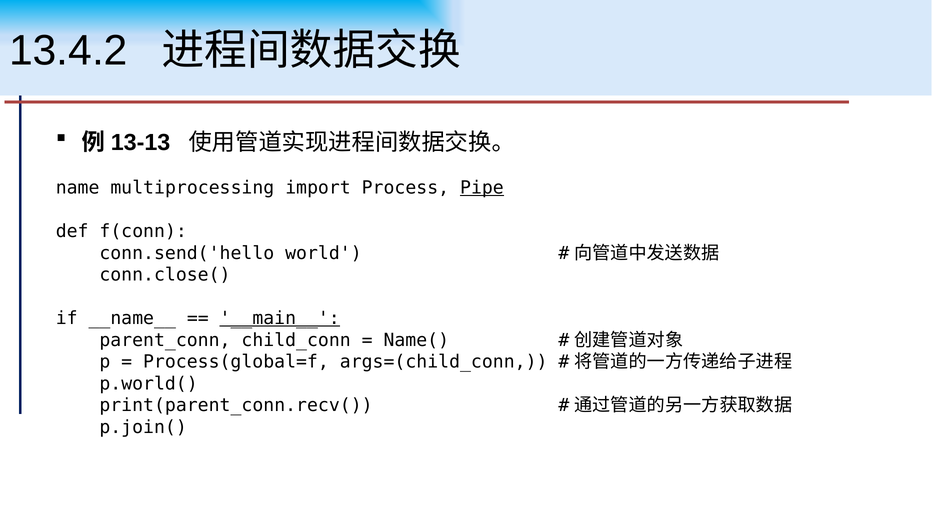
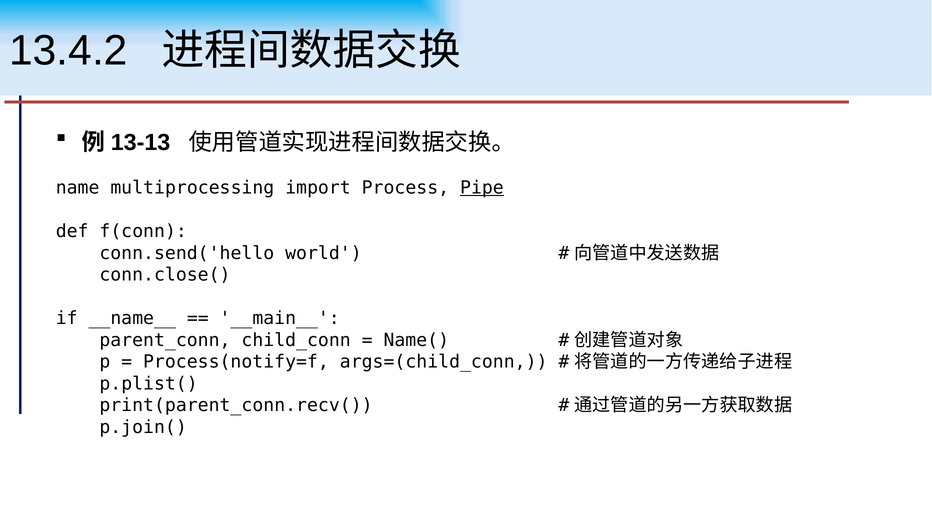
__main__ underline: present -> none (280, 319)
Process(global=f: Process(global=f -> Process(notify=f (236, 362)
p.world(: p.world( -> p.plist( (149, 384)
